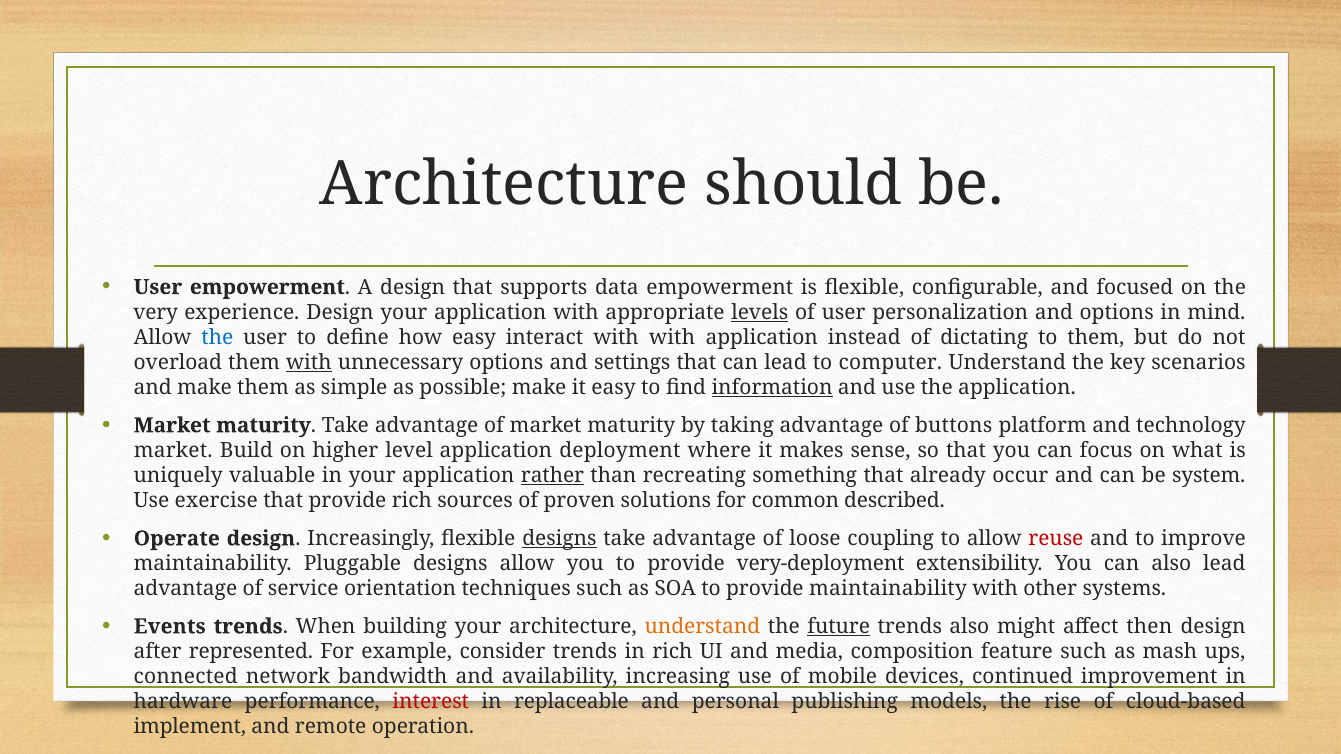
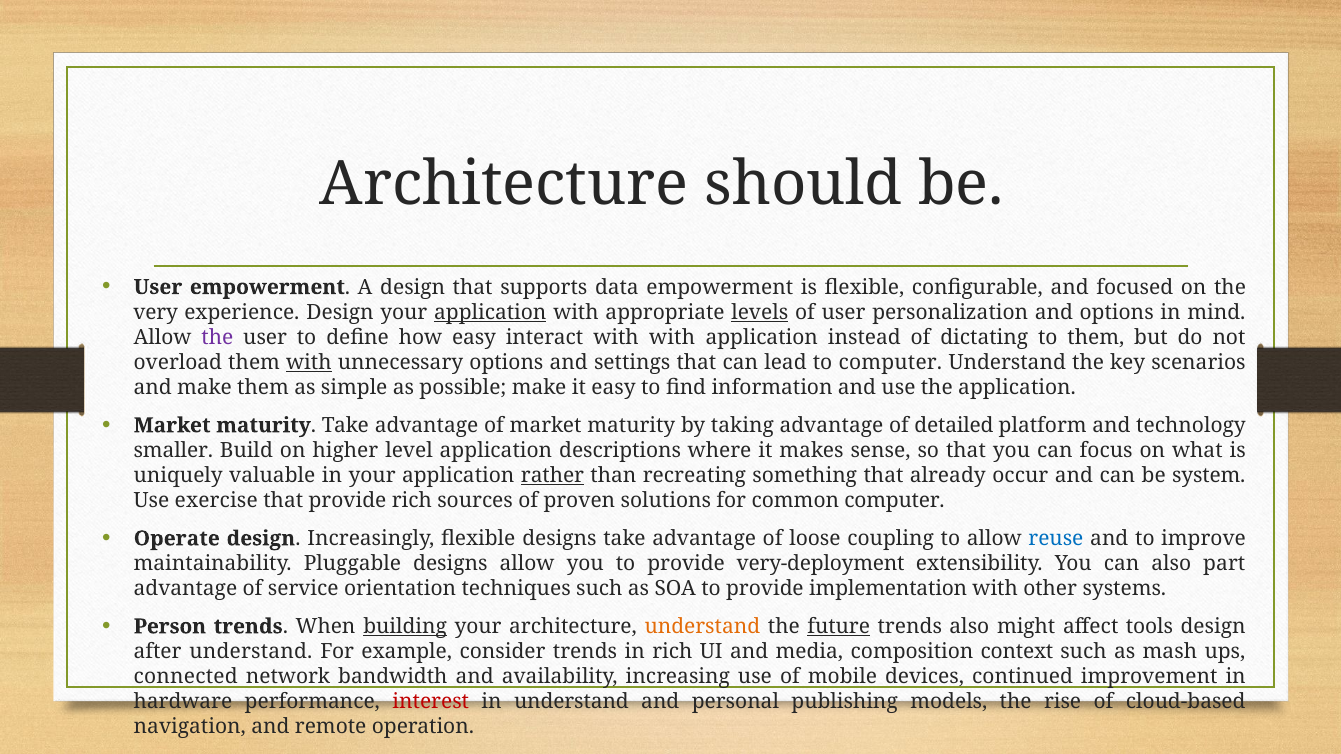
application underline: none -> present (490, 312)
the colour: blue -> purple (217, 338)
information underline: present -> none (772, 388)
buttons: buttons -> detailed (954, 426)
market: market -> smaller (173, 451)
deployment: deployment -> descriptions (620, 451)
common described: described -> computer (895, 501)
designs underline: present -> none (559, 539)
reuse colour: red -> blue (1056, 539)
also lead: lead -> part (1224, 564)
provide maintainability: maintainability -> implementation (888, 589)
Events: Events -> Person (170, 627)
building underline: none -> present (405, 627)
then: then -> tools (1150, 627)
after represented: represented -> understand (251, 652)
feature: feature -> context (1017, 652)
in replaceable: replaceable -> understand (571, 702)
implement: implement -> navigation (190, 727)
